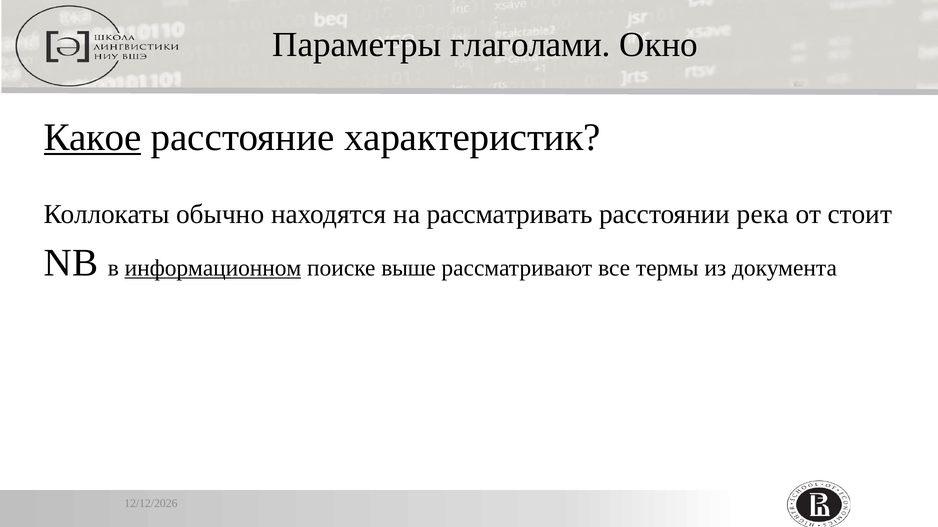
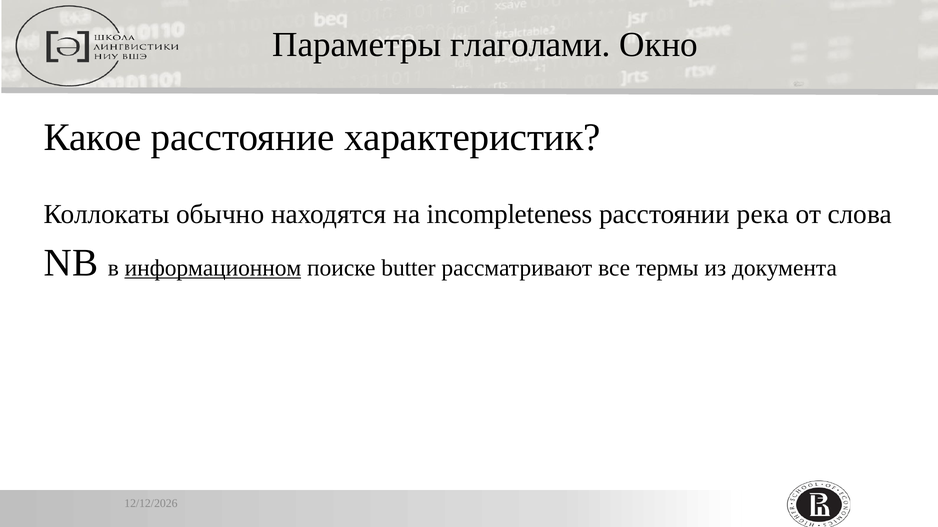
Какое underline: present -> none (93, 137)
рассматривать: рассматривать -> incompleteness (510, 215)
стоит: стоит -> слова (860, 215)
выше: выше -> butter (409, 268)
